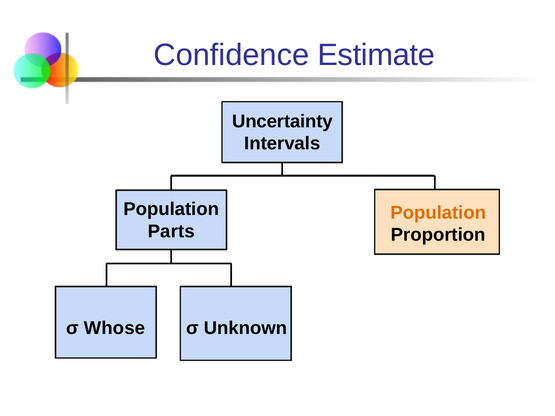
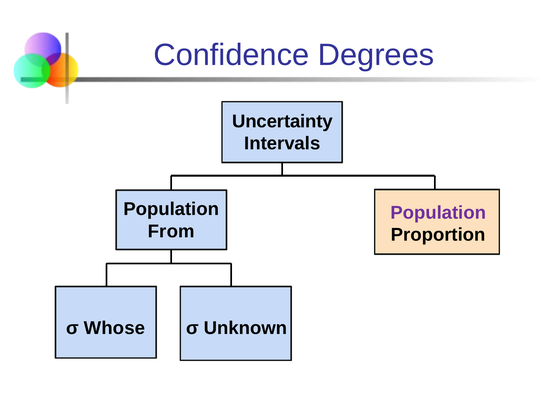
Estimate: Estimate -> Degrees (376, 55)
Population colour: orange -> purple (438, 213)
Parts: Parts -> From (171, 232)
